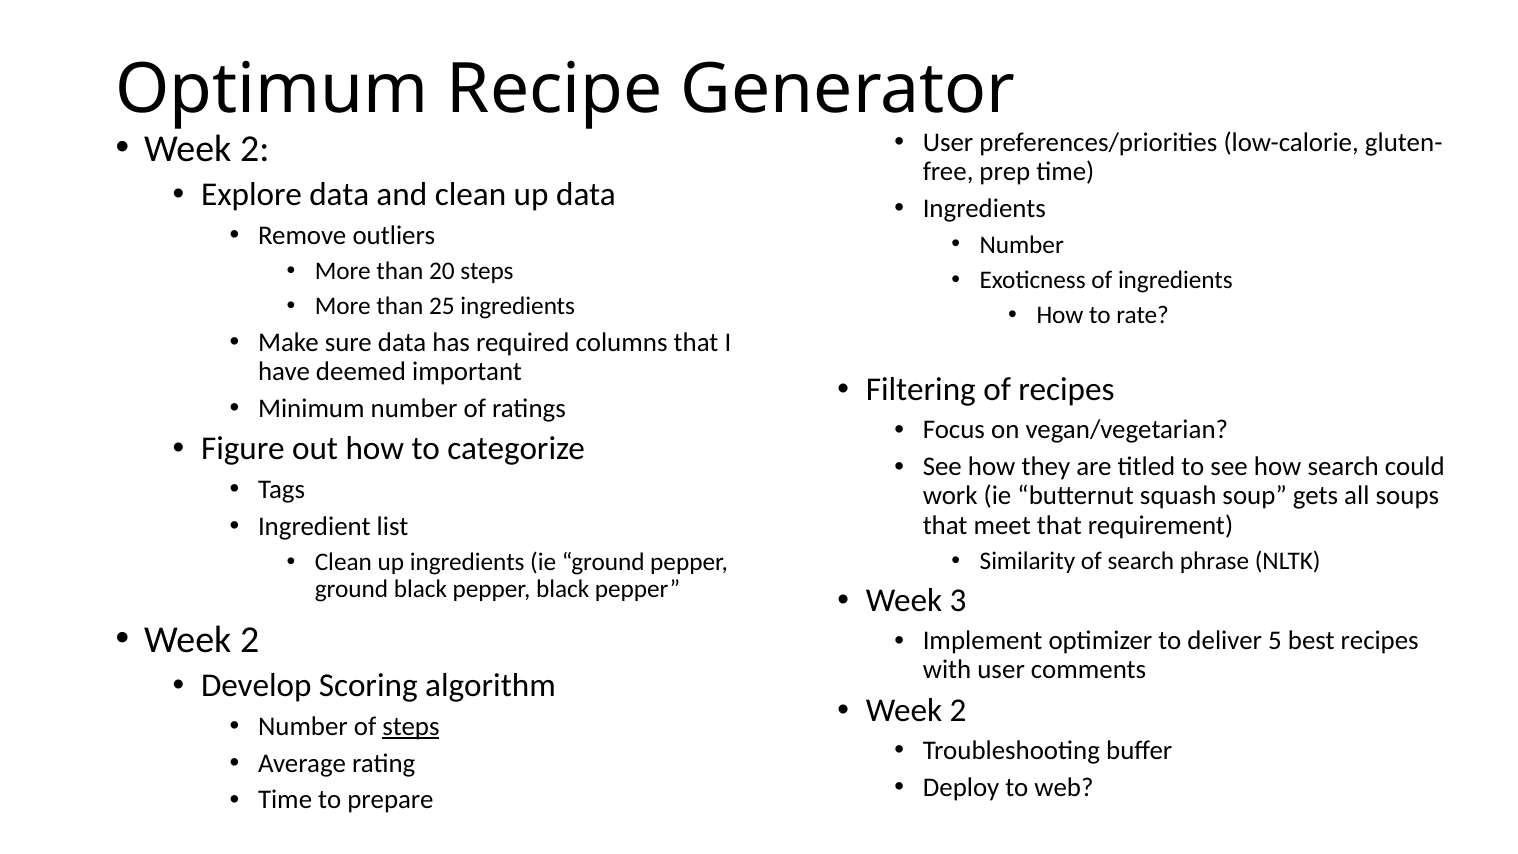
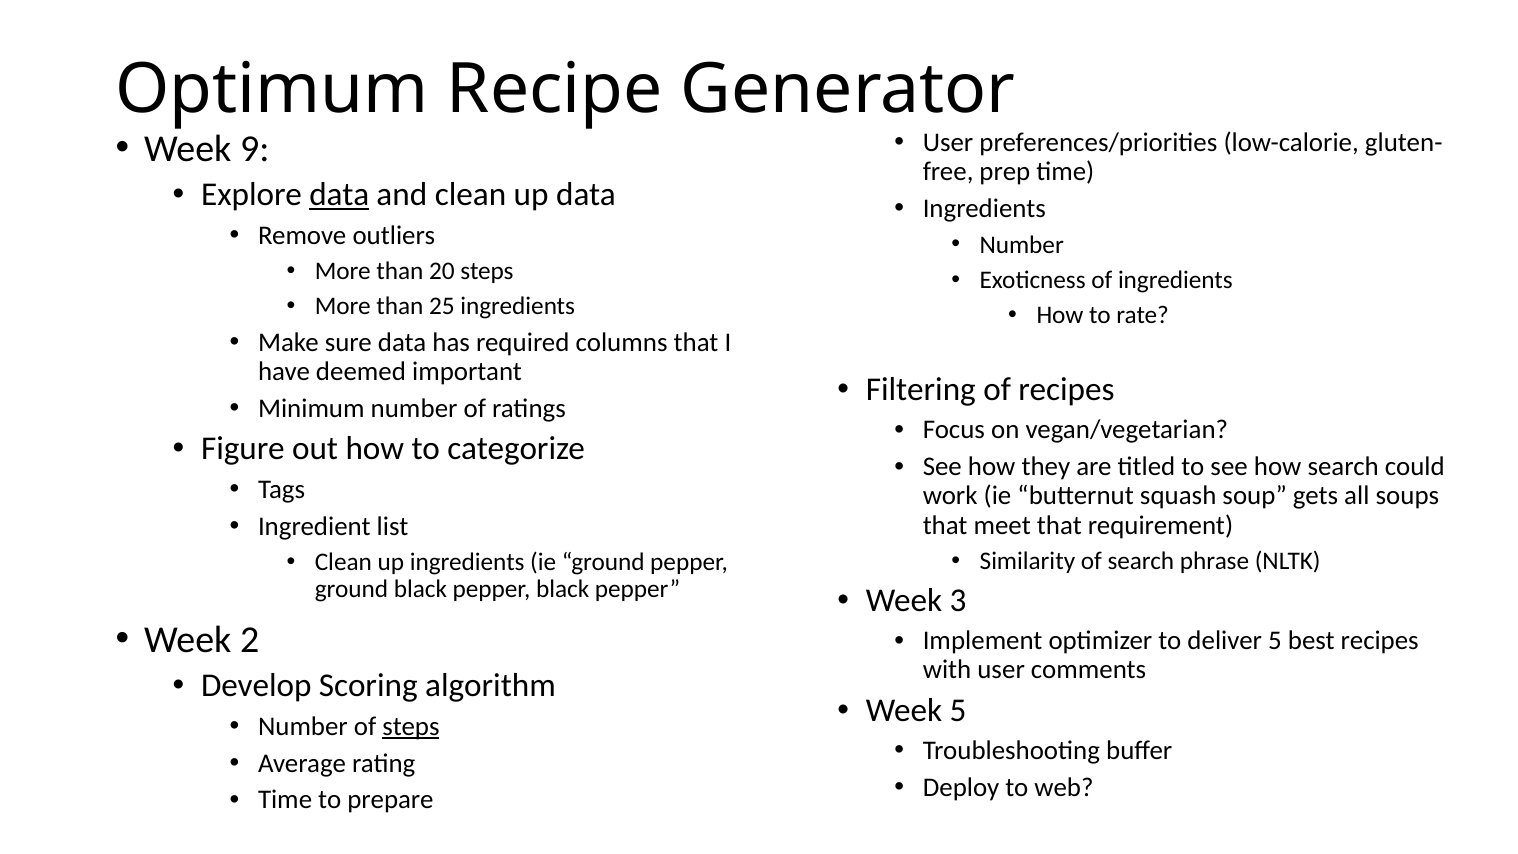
2: 2 -> 9 (255, 149)
data underline: none -> present (339, 195)
2: 2 -> 5 (958, 710)
